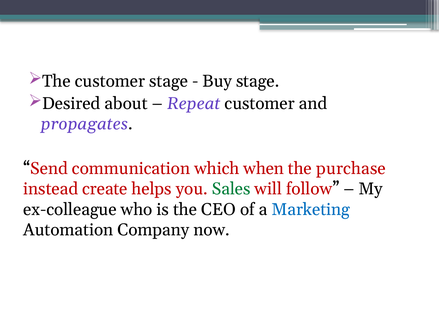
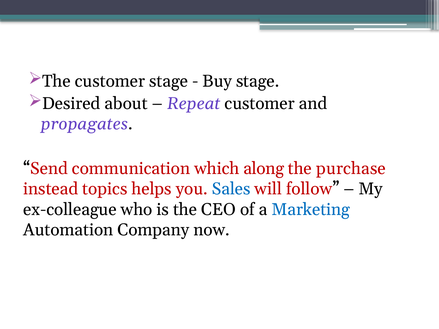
when: when -> along (264, 169)
create: create -> topics (105, 189)
Sales colour: green -> blue (231, 189)
